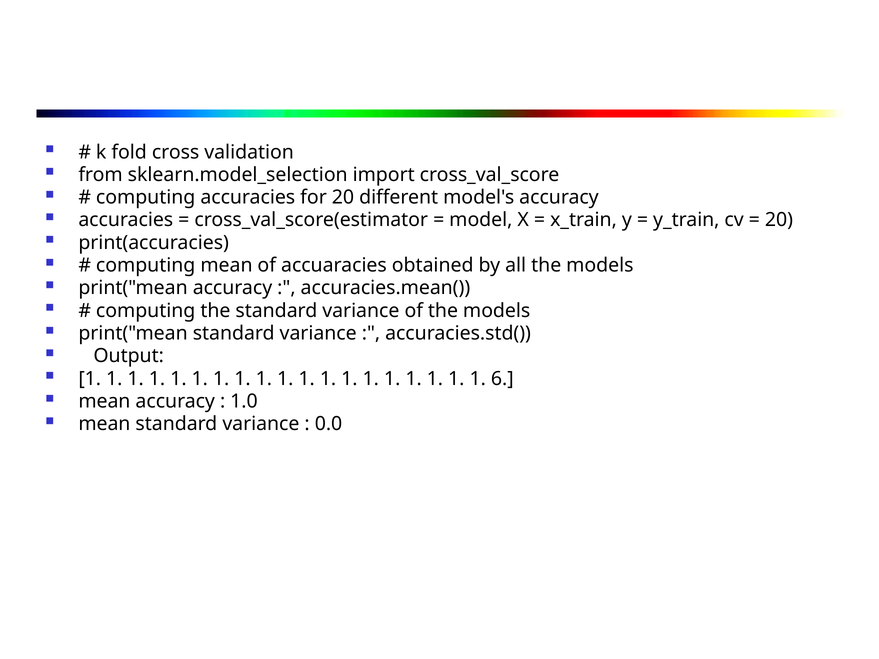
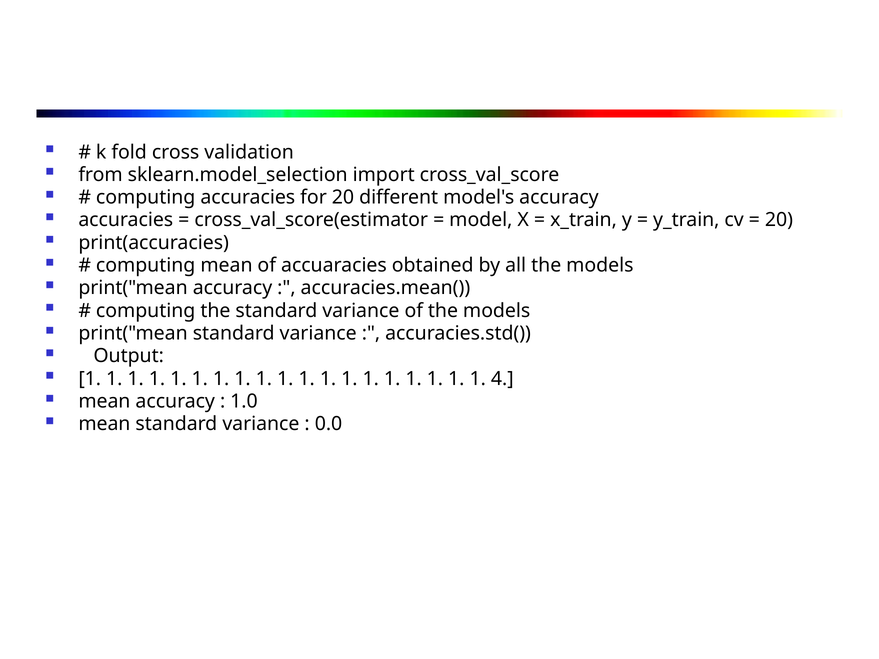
6: 6 -> 4 (502, 379)
